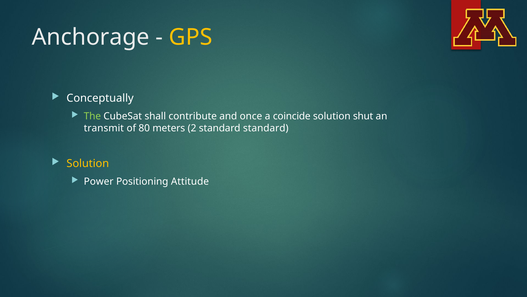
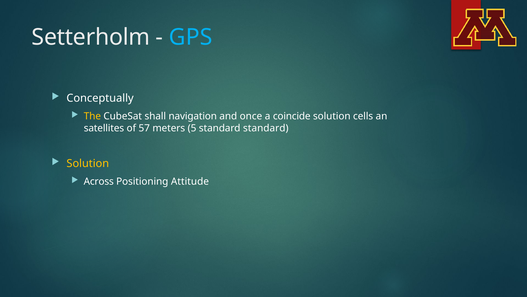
Anchorage: Anchorage -> Setterholm (91, 37)
GPS colour: yellow -> light blue (191, 37)
The colour: light green -> yellow (92, 116)
contribute: contribute -> navigation (193, 116)
shut: shut -> cells (363, 116)
transmit: transmit -> satellites (104, 128)
80: 80 -> 57 (144, 128)
2: 2 -> 5 (192, 128)
Power: Power -> Across (99, 181)
